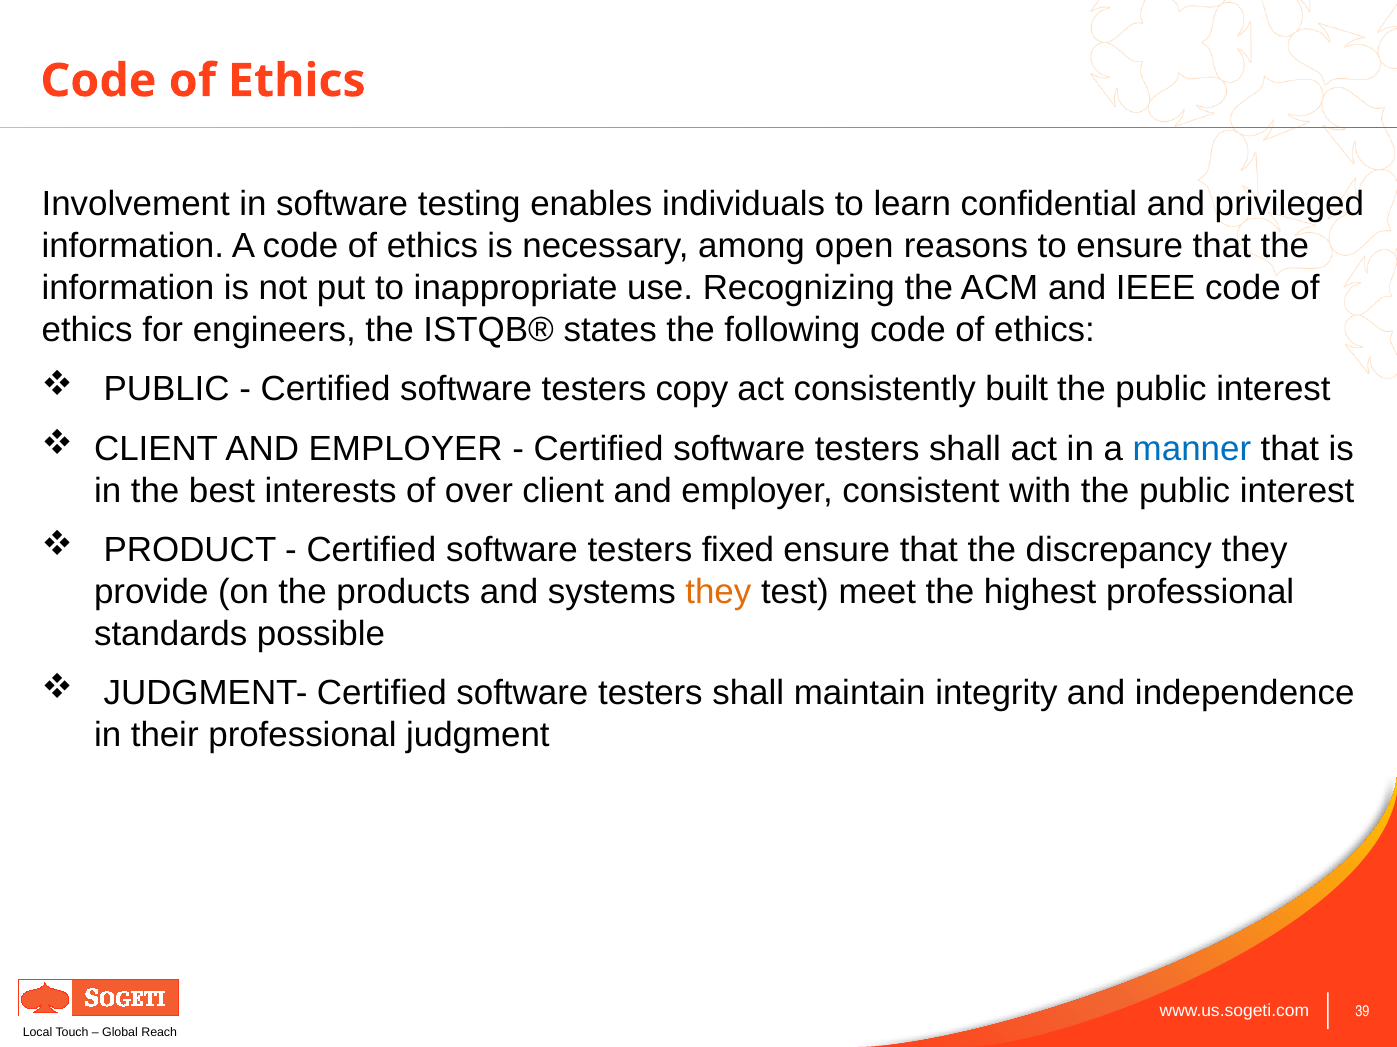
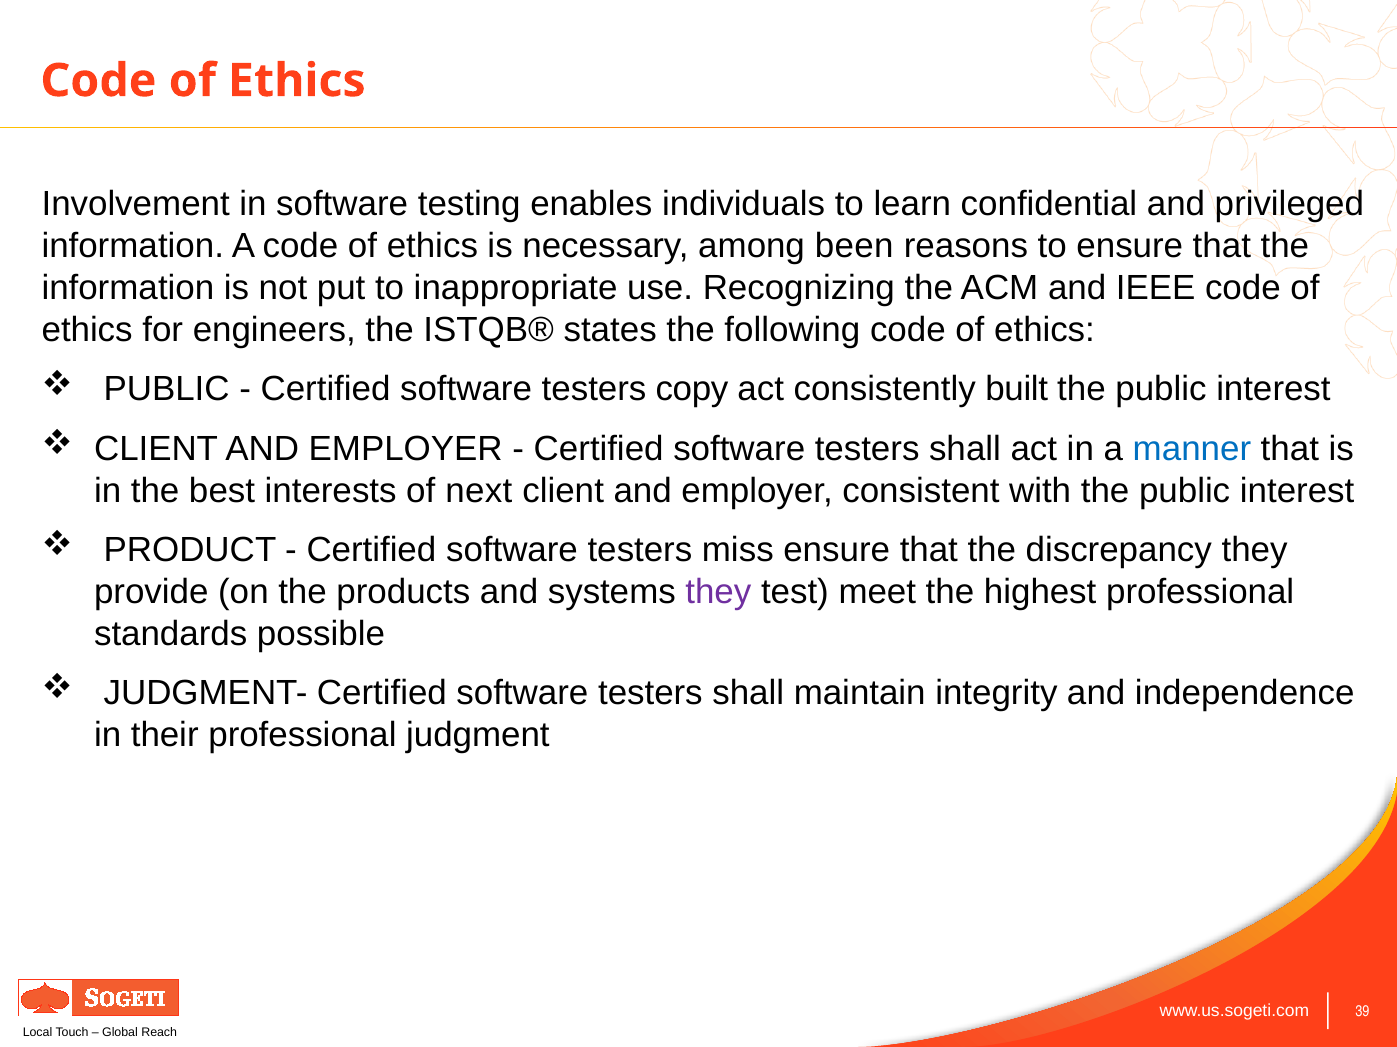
open: open -> been (854, 246)
over: over -> next (479, 491)
fixed: fixed -> miss (738, 550)
they colour: orange -> purple (718, 592)
